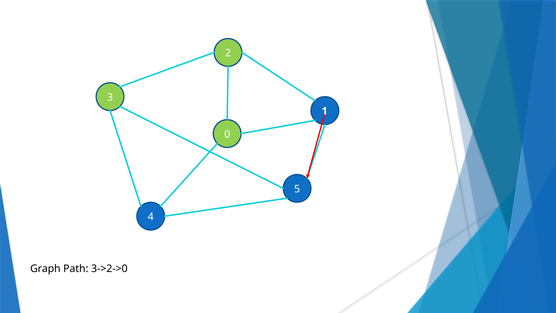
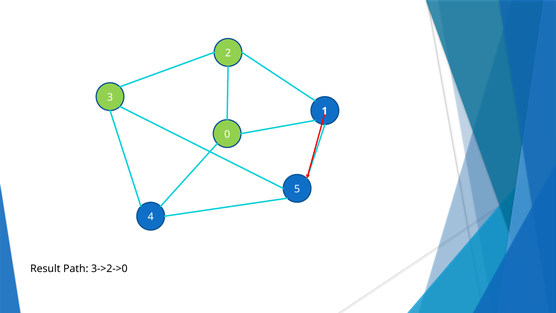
Graph: Graph -> Result (45, 268)
